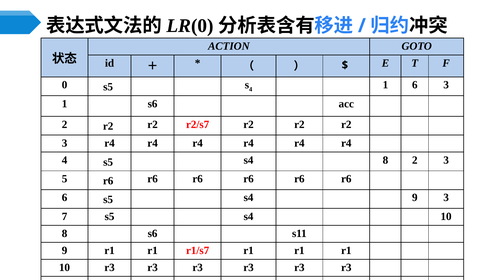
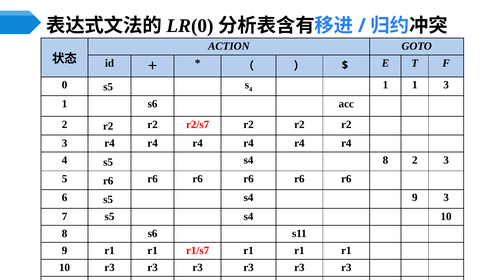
1 6: 6 -> 1 (415, 85)
